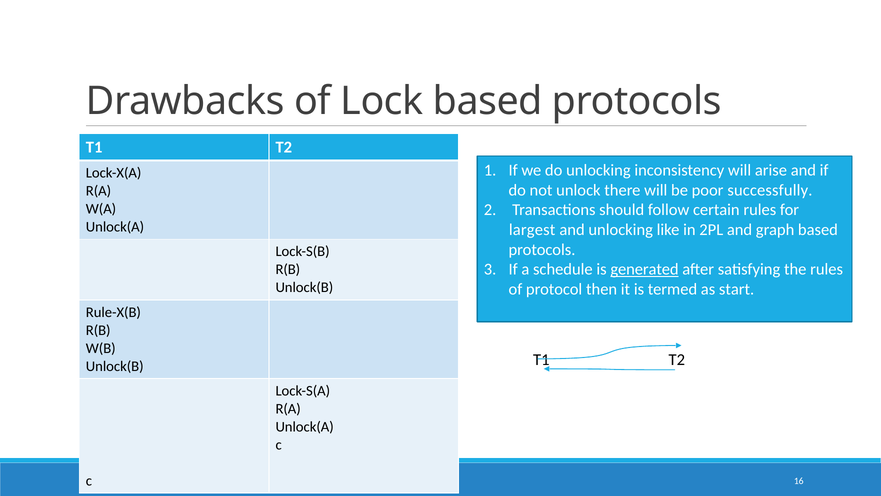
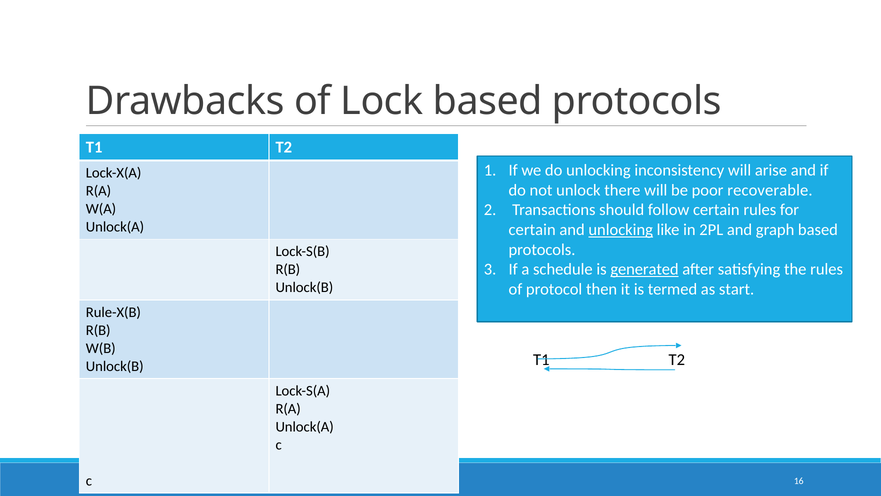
successfully: successfully -> recoverable (770, 190)
largest: largest -> certain (532, 230)
unlocking underline: none -> present (621, 230)
